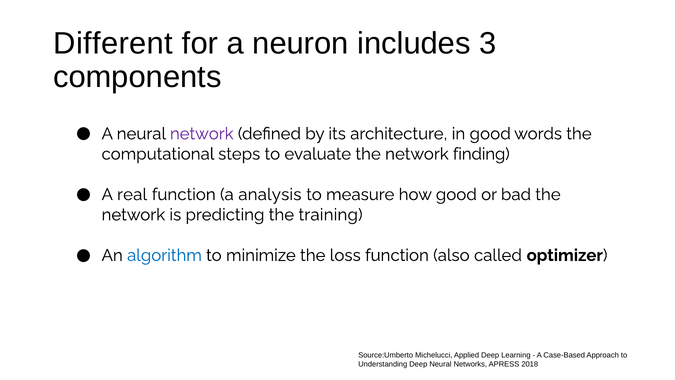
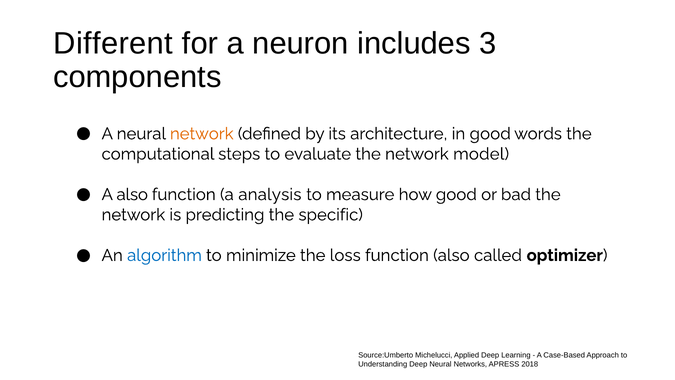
network colour: purple -> orange (202, 134)
finding: finding -> model (481, 154)
A real: real -> also (132, 194)
training: training -> specific (331, 215)
